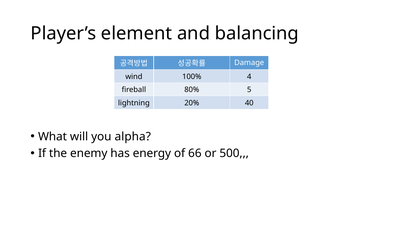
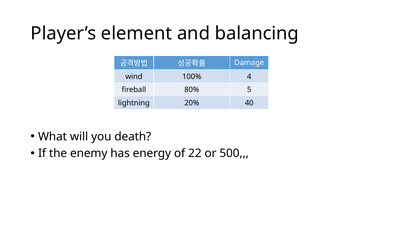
alpha: alpha -> death (133, 137)
66: 66 -> 22 (195, 154)
